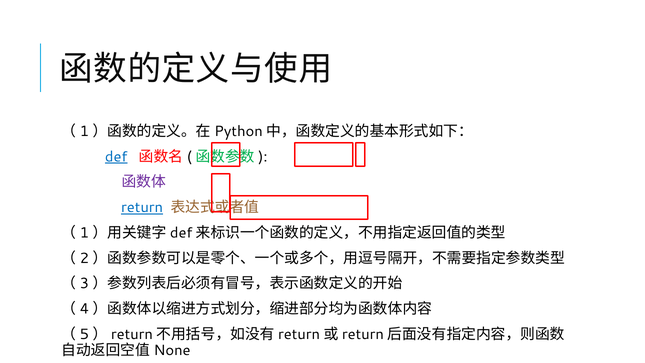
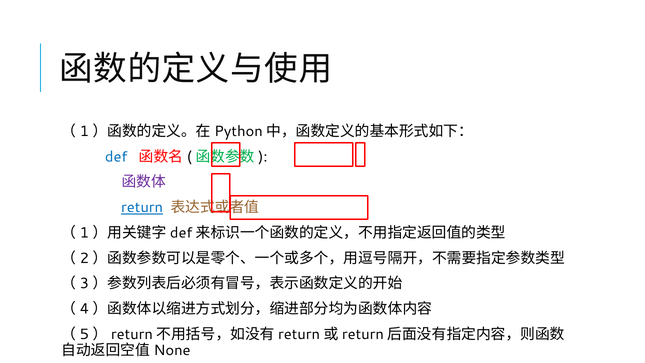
def underline: present -> none (116, 157)
